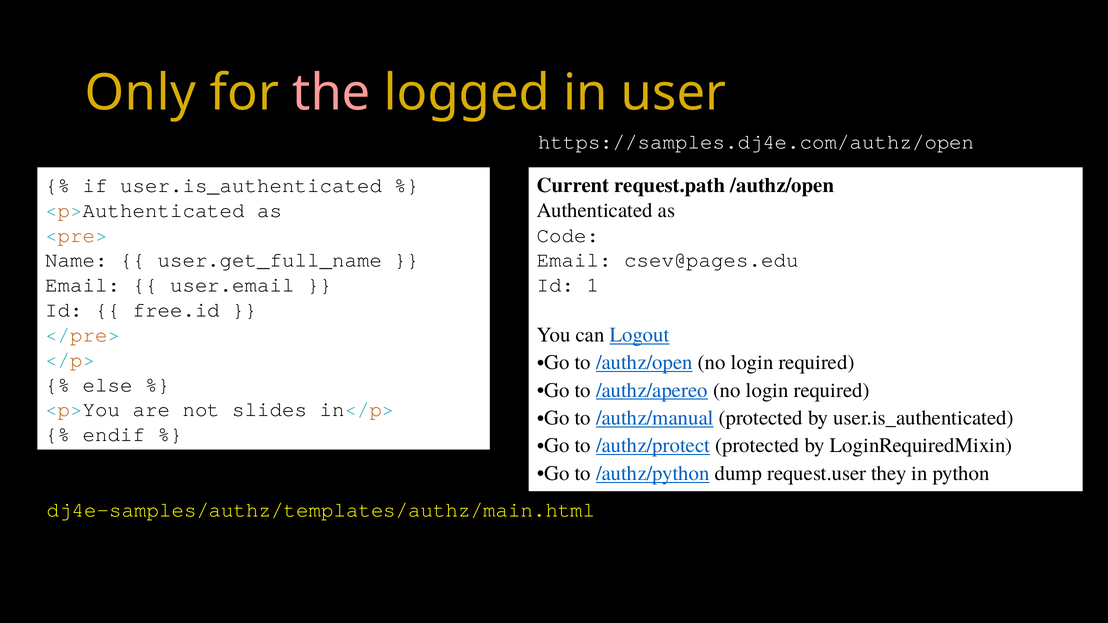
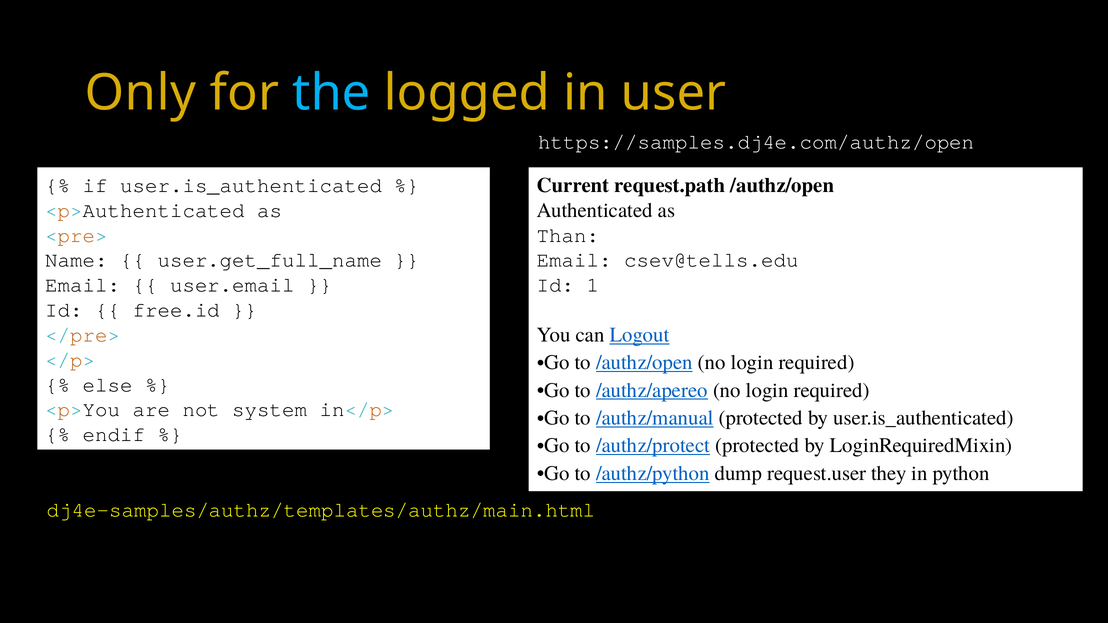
the colour: pink -> light blue (331, 93)
Code: Code -> Than (568, 235)
csev@pages.edu: csev@pages.edu -> csev@tells.edu (711, 260)
slides: slides -> system (270, 410)
